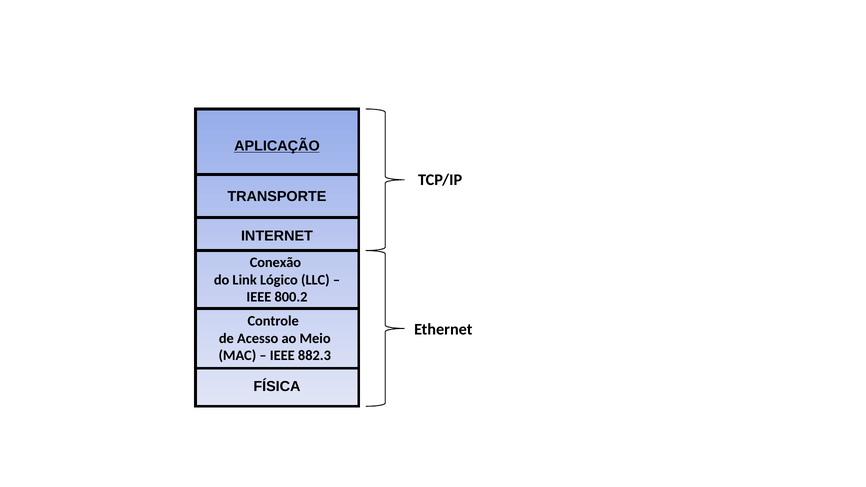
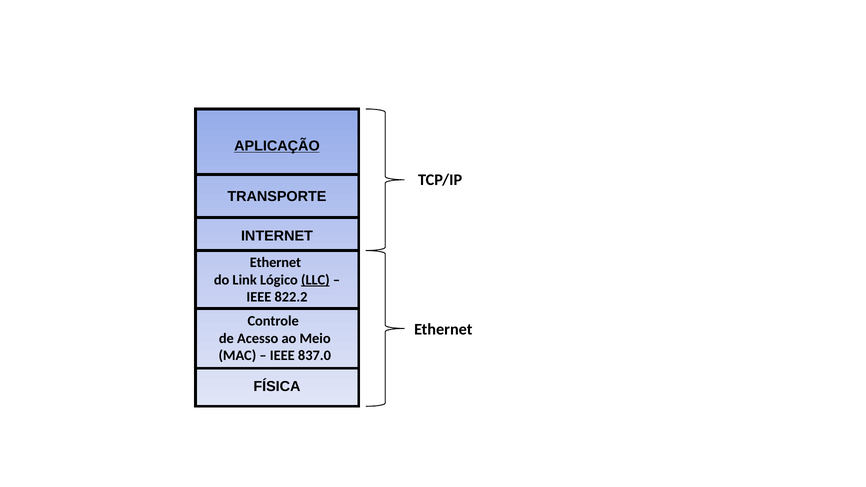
Conexão: Conexão -> Ethernet (275, 263)
LLC underline: none -> present (315, 280)
800.2: 800.2 -> 822.2 (291, 297)
882.3: 882.3 -> 837.0 (314, 356)
